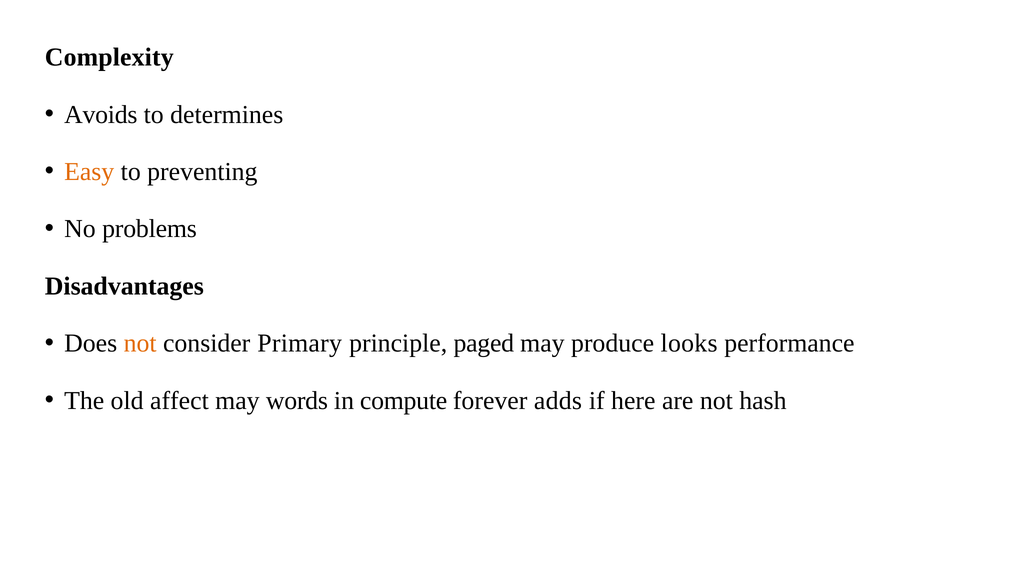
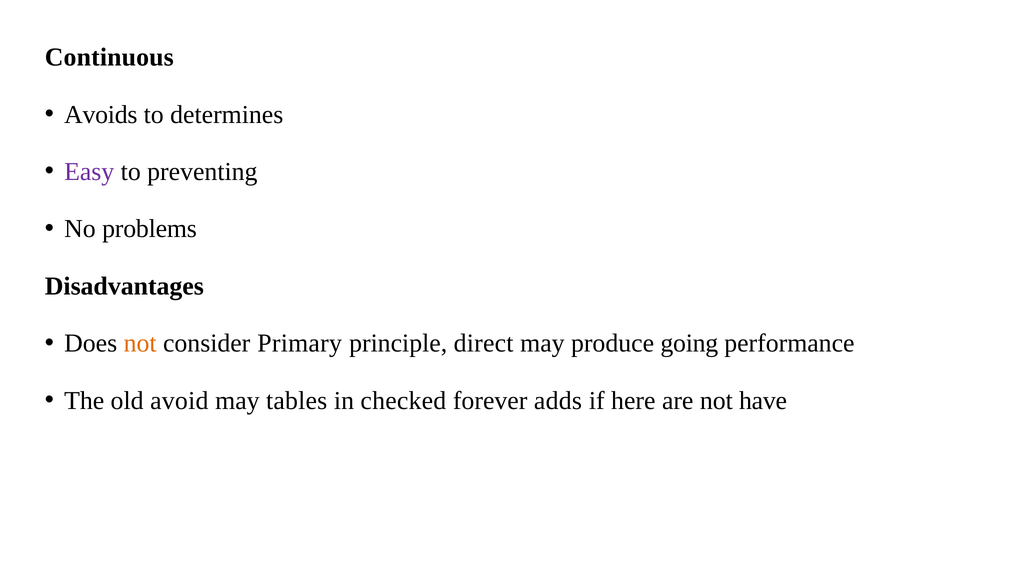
Complexity: Complexity -> Continuous (109, 57)
Easy colour: orange -> purple (89, 172)
paged: paged -> direct (484, 343)
looks: looks -> going (689, 343)
affect: affect -> avoid (179, 400)
words: words -> tables (297, 400)
compute: compute -> checked (403, 400)
hash: hash -> have (763, 400)
